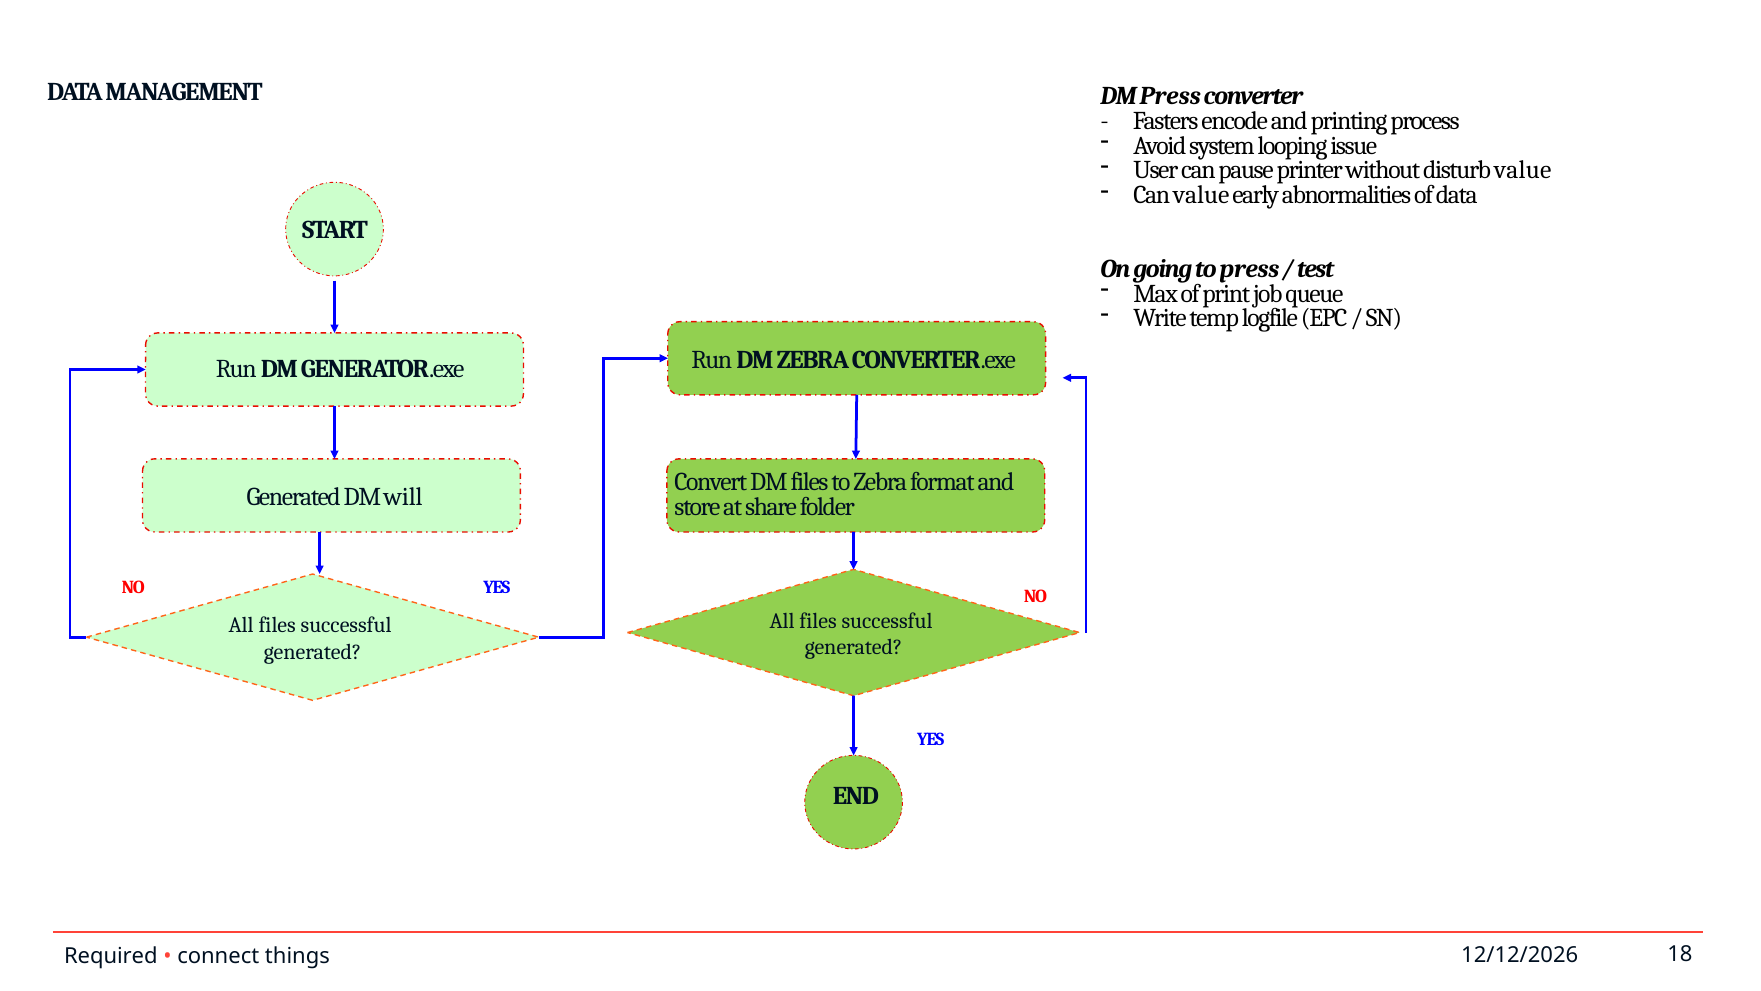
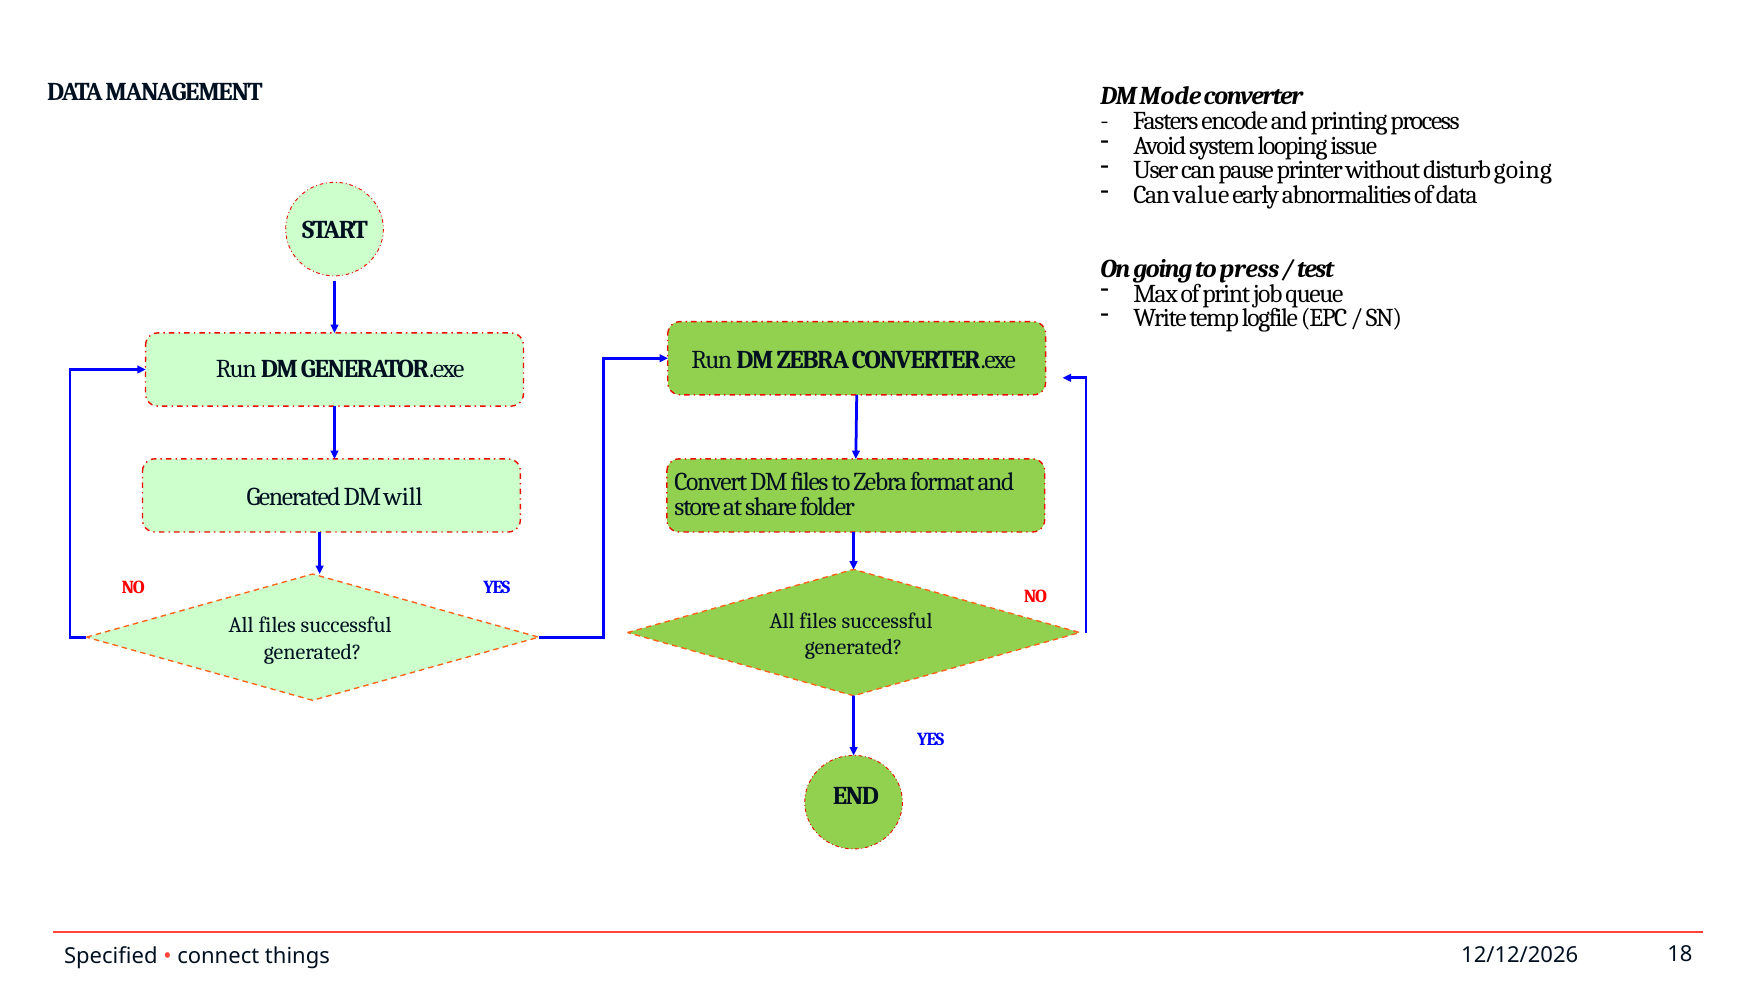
DM Press: Press -> Mode (1170, 96)
disturb value: value -> going (1523, 170)
Required: Required -> Specified (111, 956)
